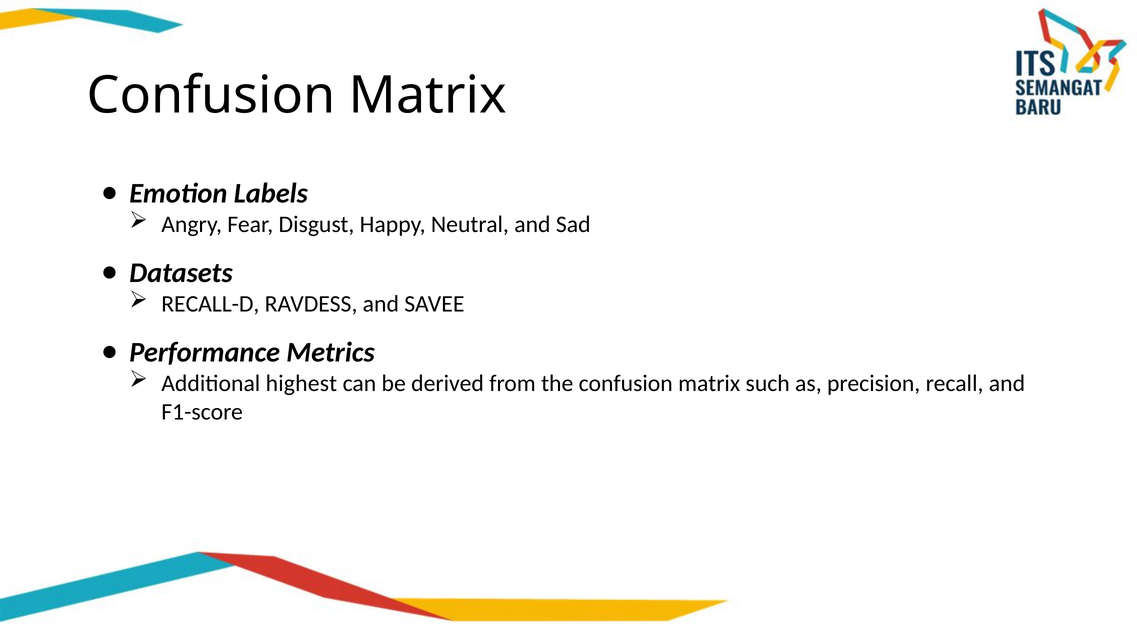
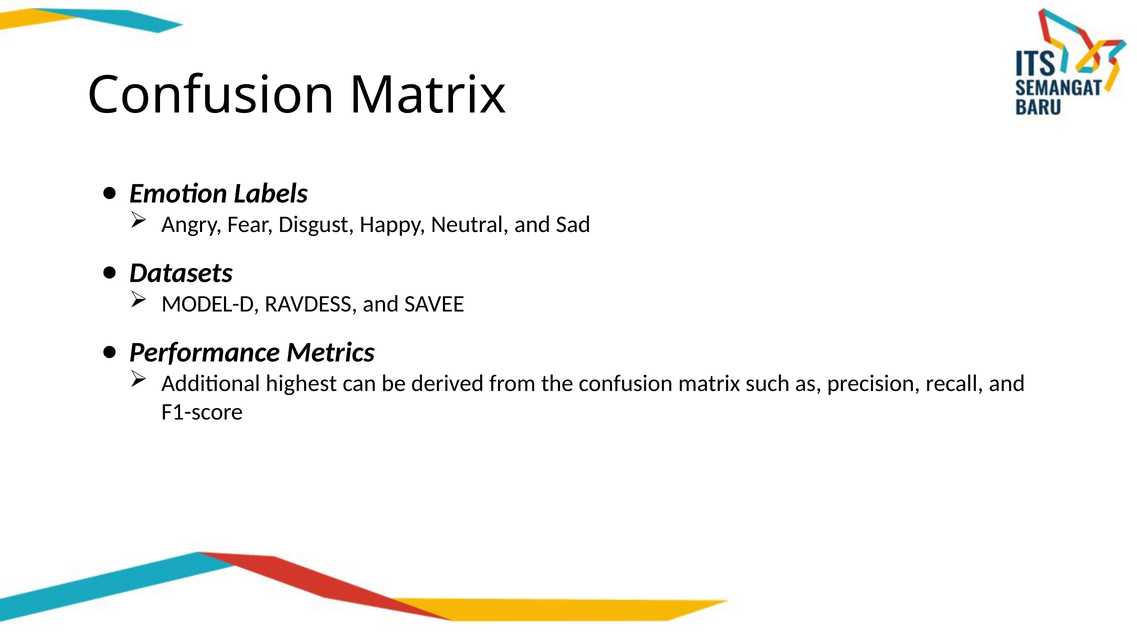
RECALL-D: RECALL-D -> MODEL-D (210, 304)
